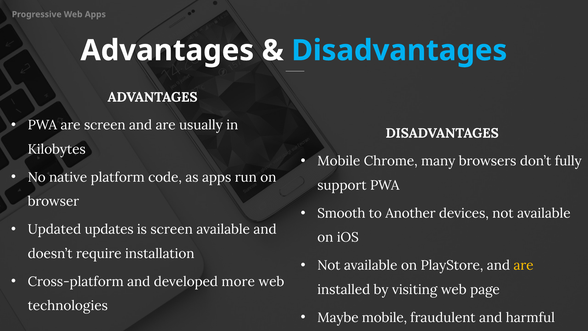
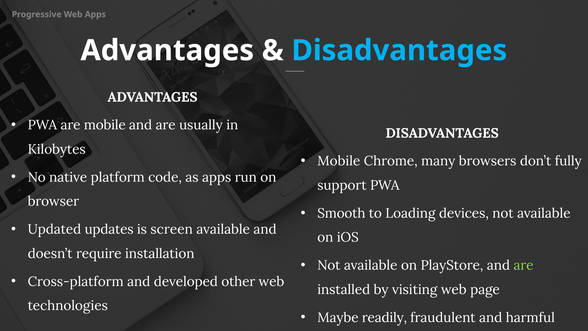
are screen: screen -> mobile (105, 125)
Another: Another -> Loading (410, 213)
are colour: yellow -> light green (523, 265)
more: more -> other (238, 281)
Maybe mobile: mobile -> readily (384, 317)
